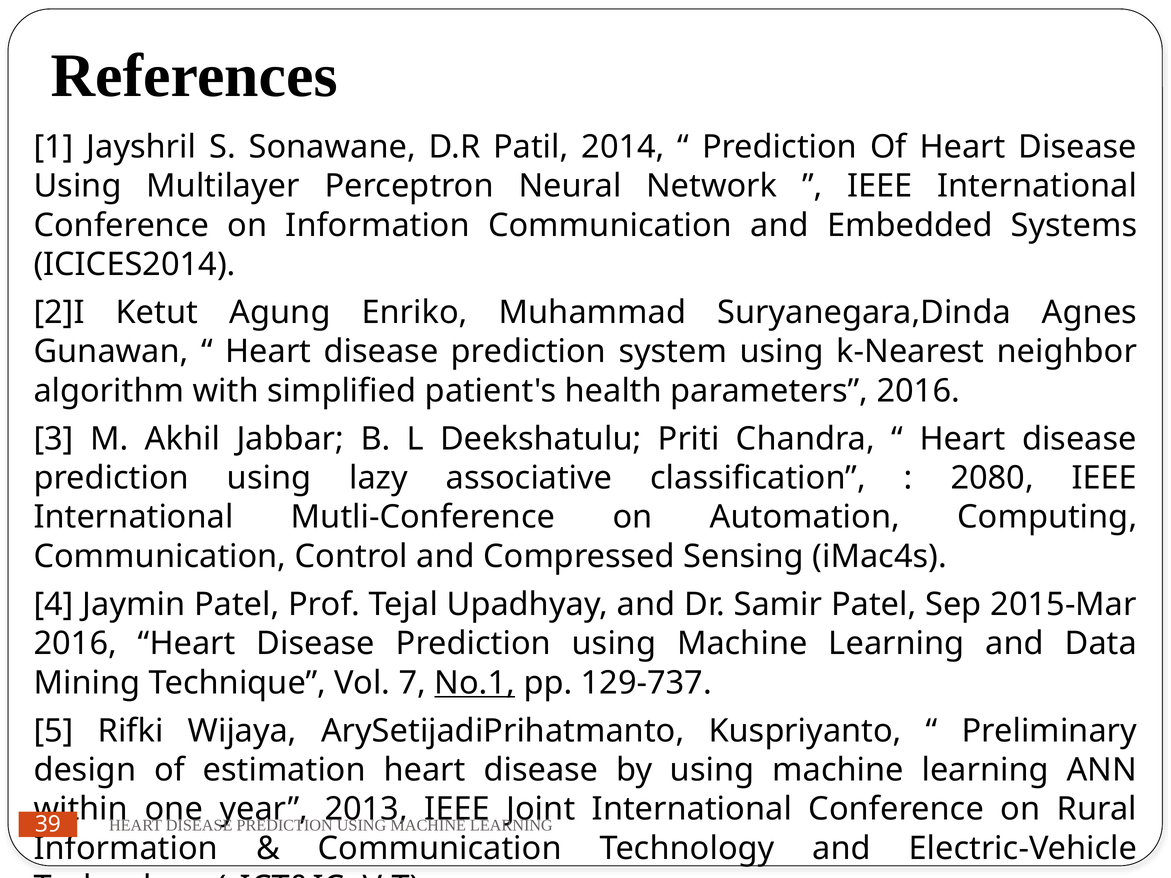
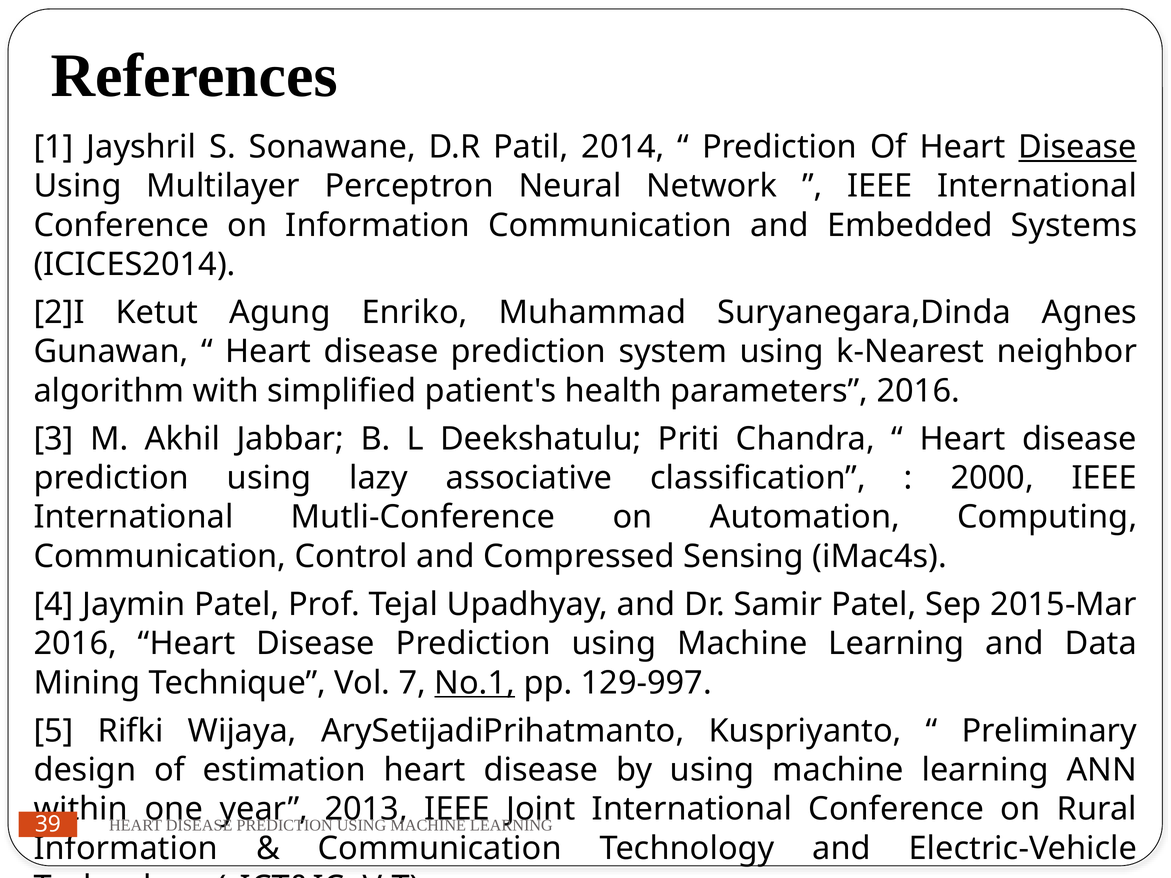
Disease underline: none -> present (1078, 147)
2080: 2080 -> 2000 (992, 478)
129-737: 129-737 -> 129-997 (646, 683)
